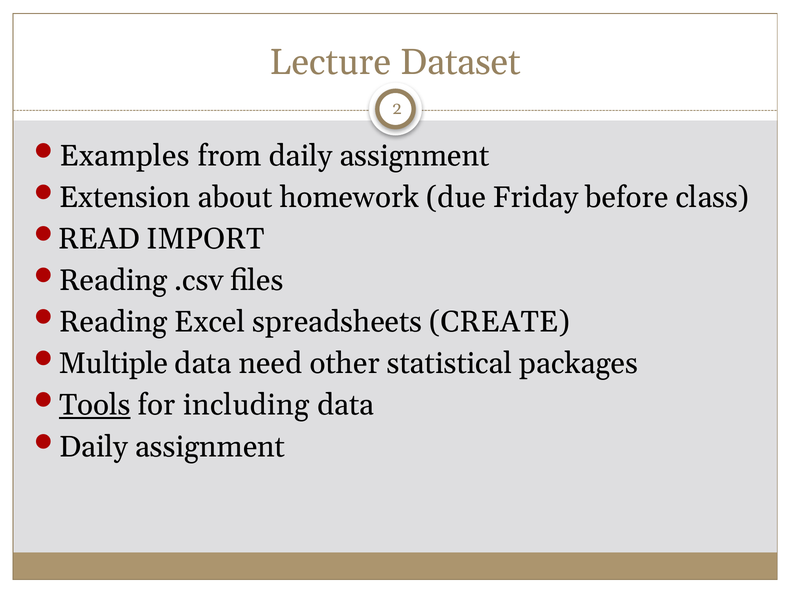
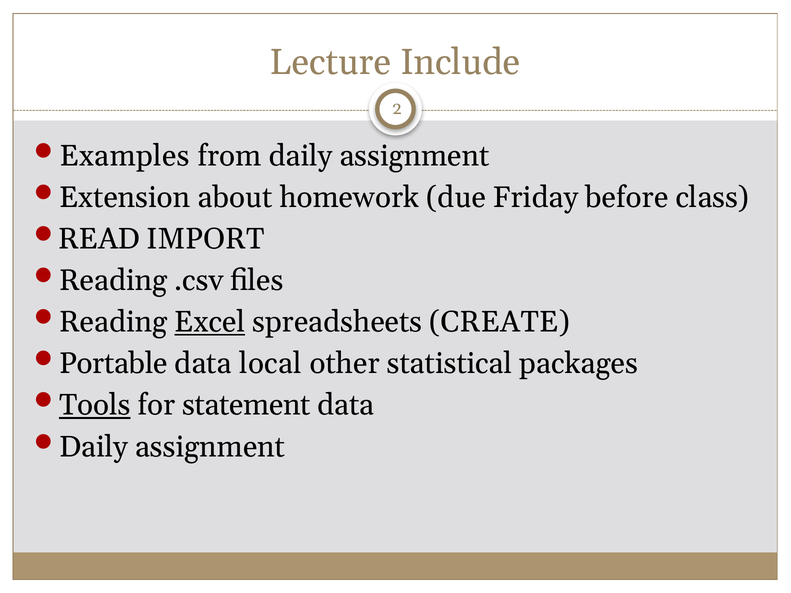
Dataset: Dataset -> Include (460, 62)
Excel underline: none -> present (210, 322)
Multiple: Multiple -> Portable (113, 364)
need: need -> local (271, 364)
including: including -> statement (247, 405)
